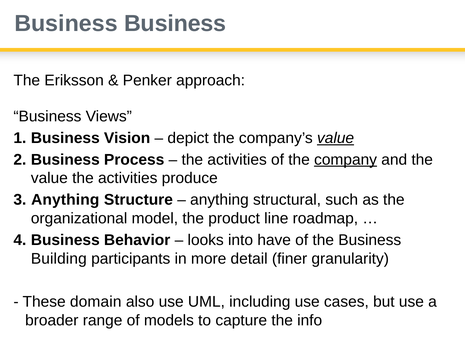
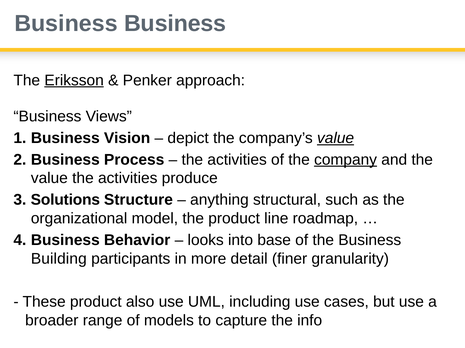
Eriksson underline: none -> present (74, 80)
Anything: Anything -> Solutions (65, 200)
have: have -> base (274, 241)
These domain: domain -> product (96, 303)
